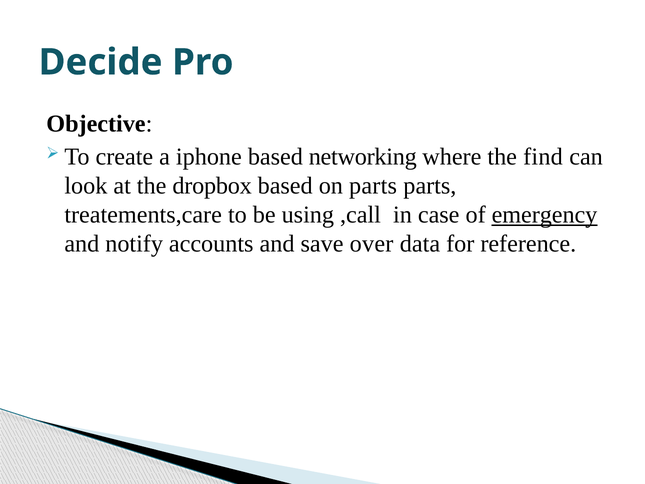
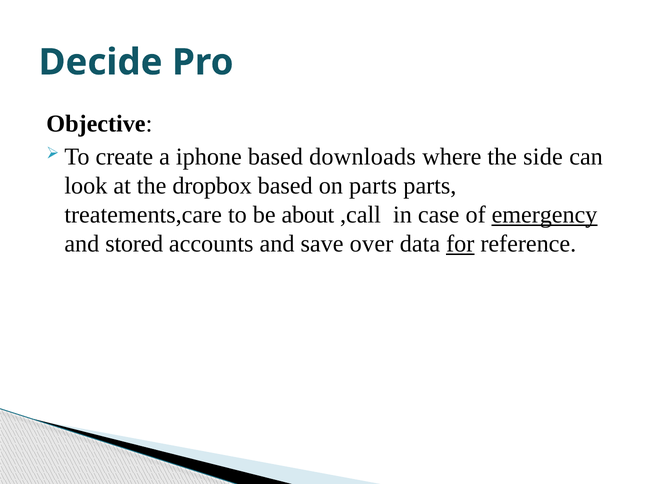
networking: networking -> downloads (363, 157)
find: find -> side (543, 157)
using: using -> about (308, 215)
notify: notify -> stored (134, 244)
for underline: none -> present (460, 244)
